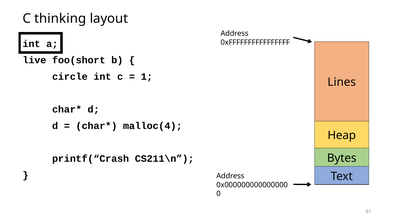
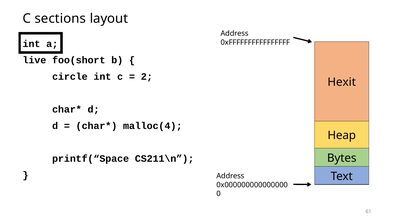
thinking: thinking -> sections (60, 18)
1: 1 -> 2 (147, 76)
Lines: Lines -> Hexit (342, 82)
printf(“Crash: printf(“Crash -> printf(“Space (91, 158)
